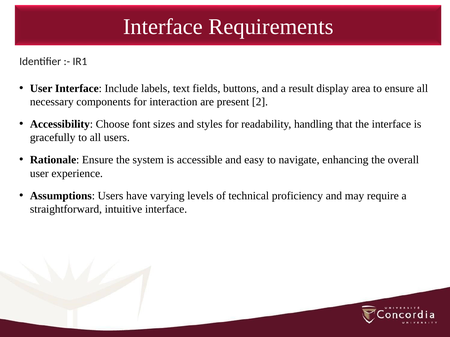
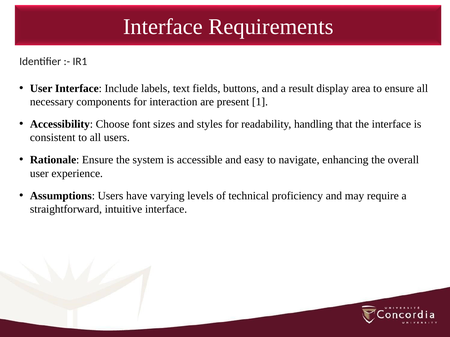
2: 2 -> 1 (260, 102)
gracefully: gracefully -> consistent (53, 138)
